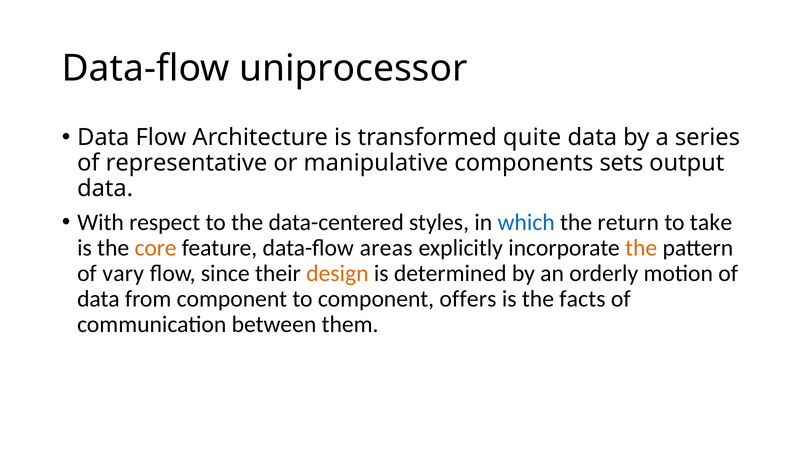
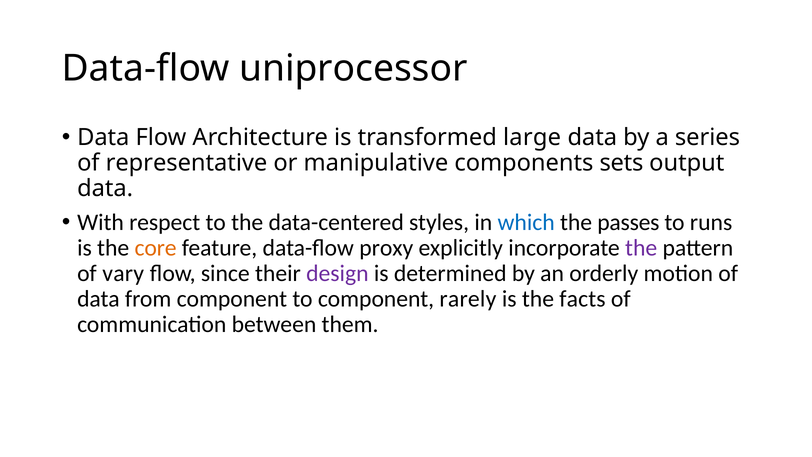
quite: quite -> large (532, 137)
return: return -> passes (628, 222)
take: take -> runs (711, 222)
areas: areas -> proxy (386, 248)
the colour: orange -> purple (641, 248)
design colour: orange -> purple (337, 273)
offers: offers -> rarely (468, 299)
